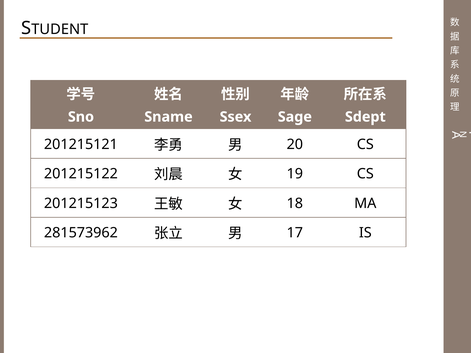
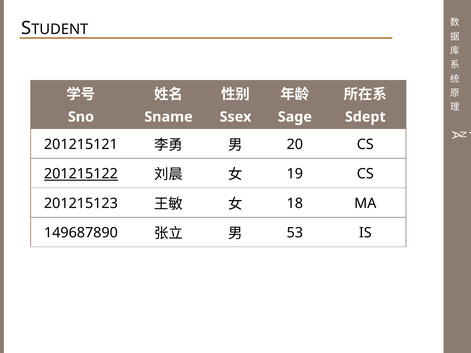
201215122 underline: none -> present (81, 174)
281573962: 281573962 -> 149687890 (81, 233)
17: 17 -> 53 (295, 233)
